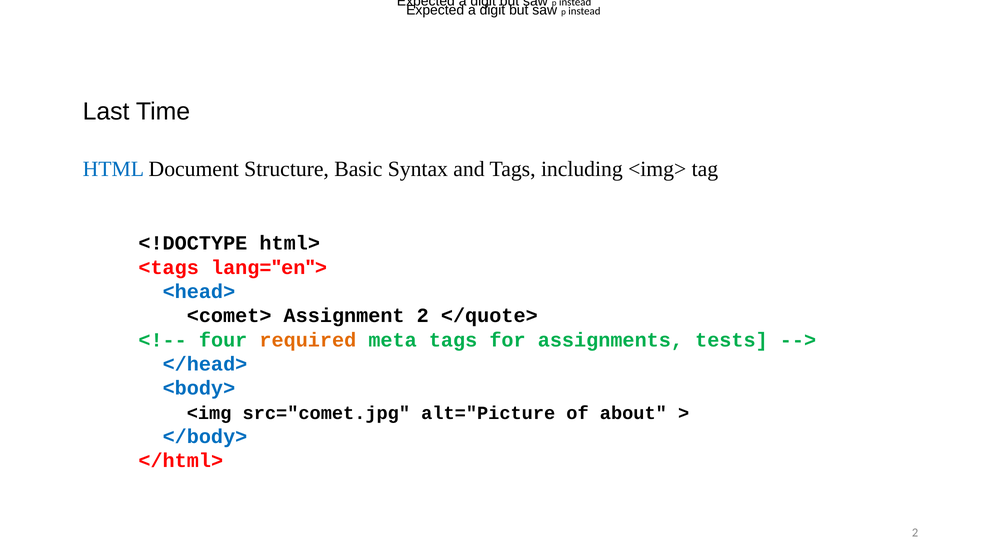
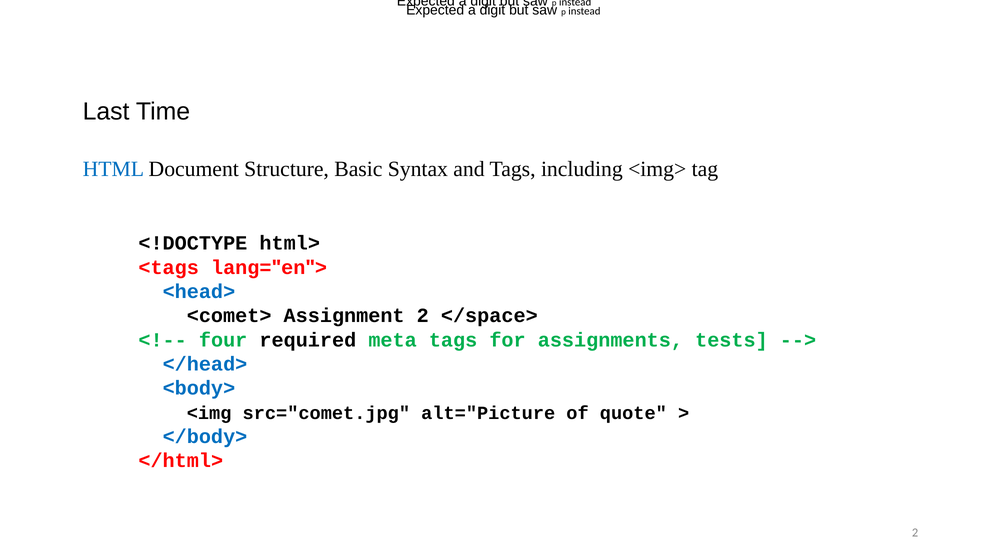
</quote>: </quote> -> </space> (489, 316)
required colour: orange -> black (308, 340)
about: about -> quote (633, 413)
